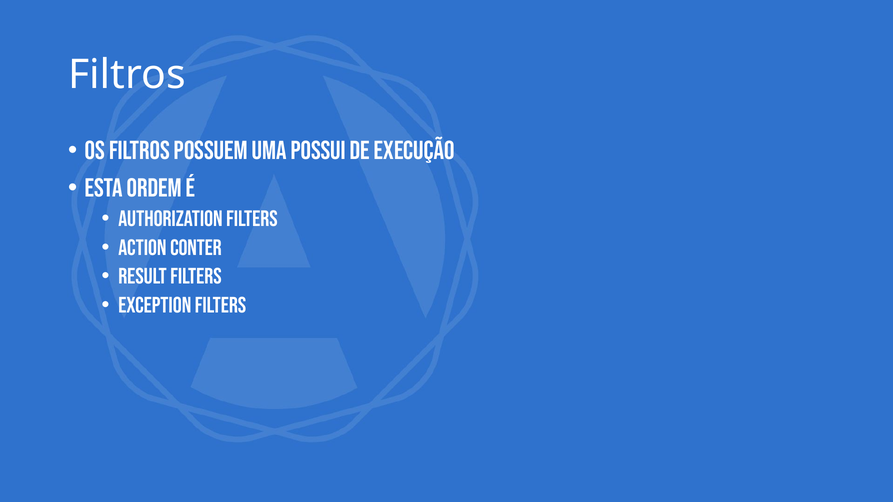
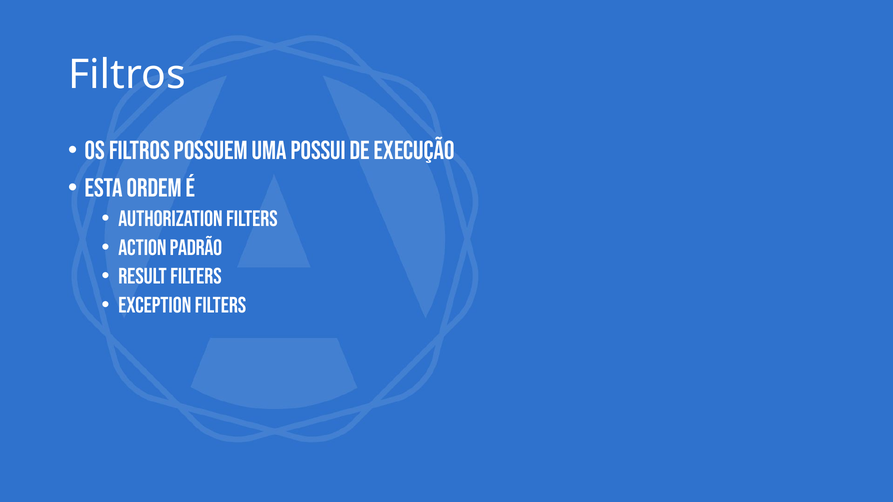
conter: conter -> padrão (196, 248)
